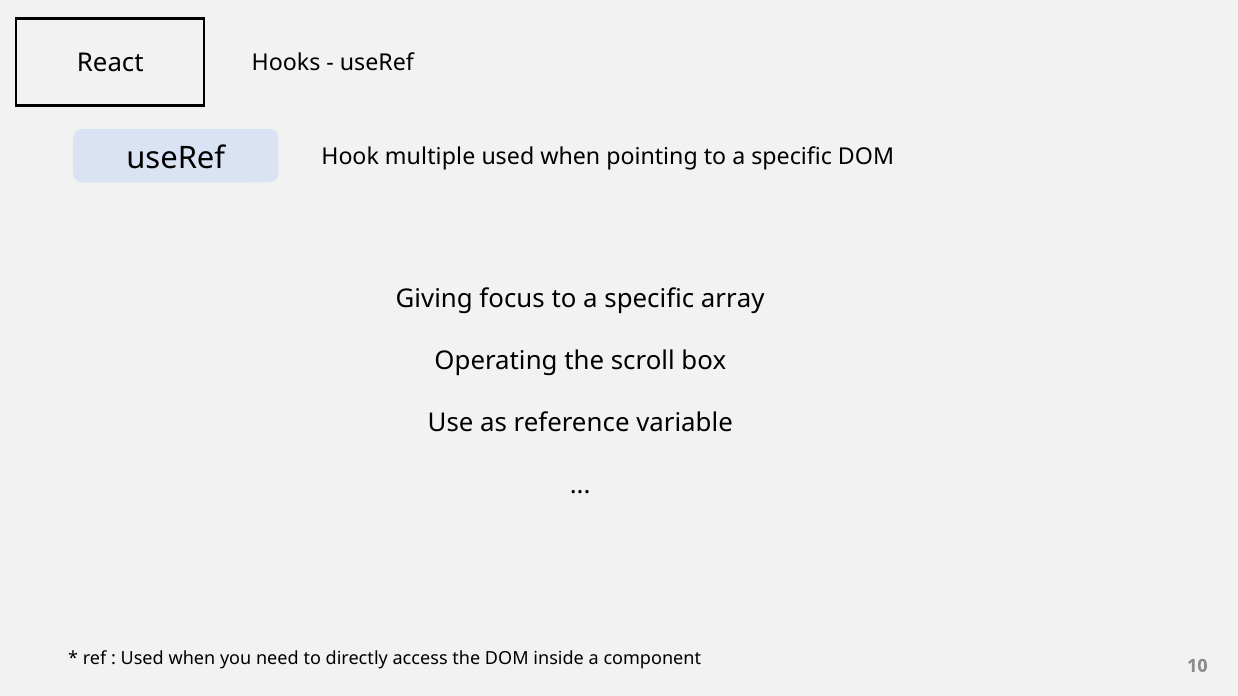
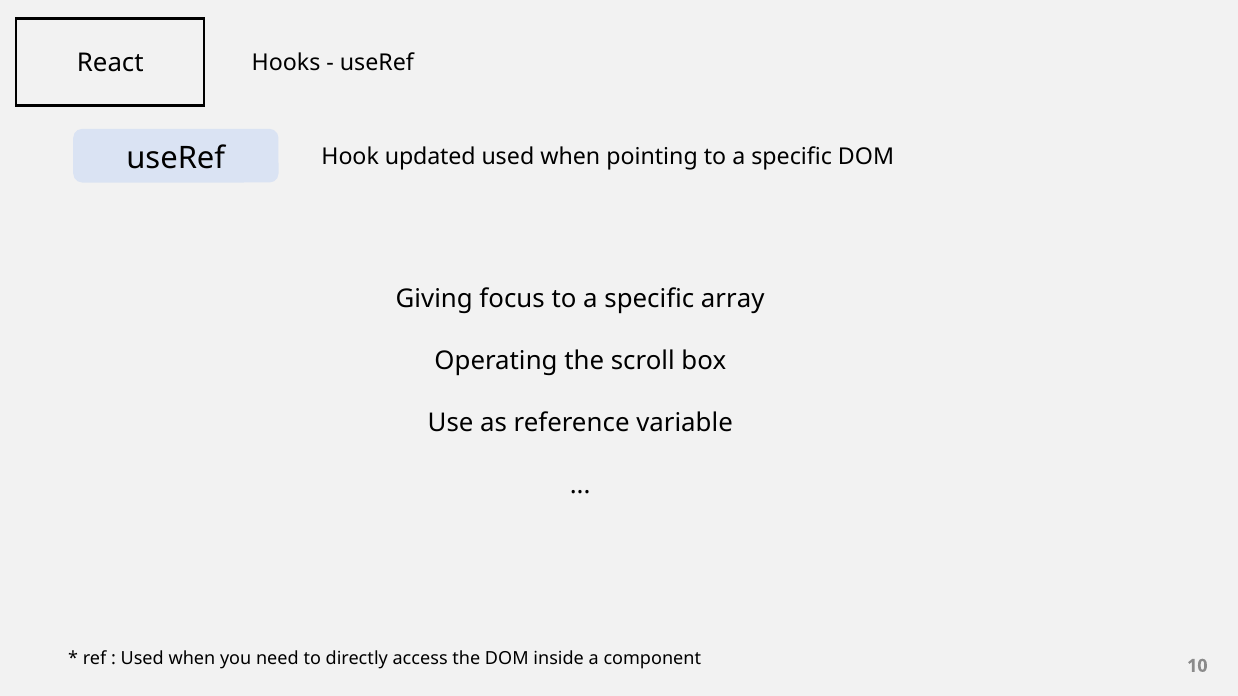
multiple: multiple -> updated (430, 157)
